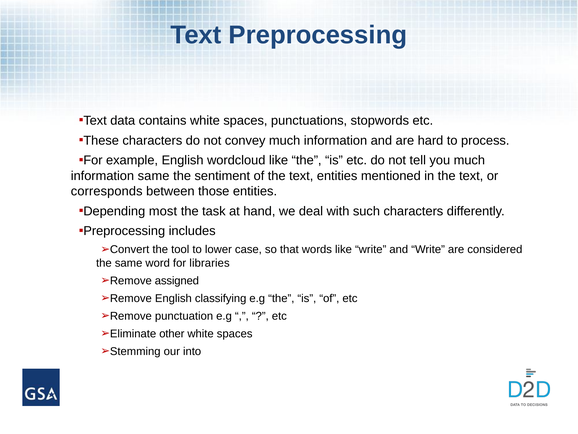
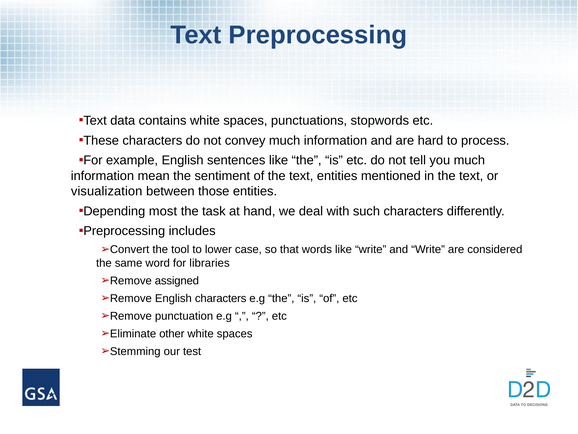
wordcloud: wordcloud -> sentences (236, 160)
information same: same -> mean (154, 176)
corresponds: corresponds -> visualization (107, 191)
English classifying: classifying -> characters (221, 298)
into: into -> test (192, 351)
